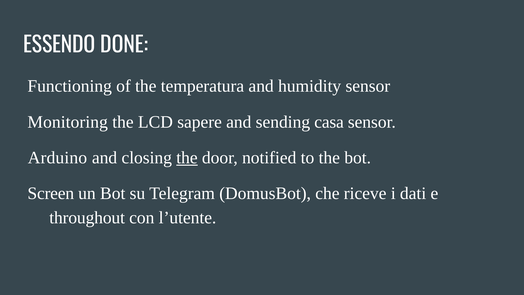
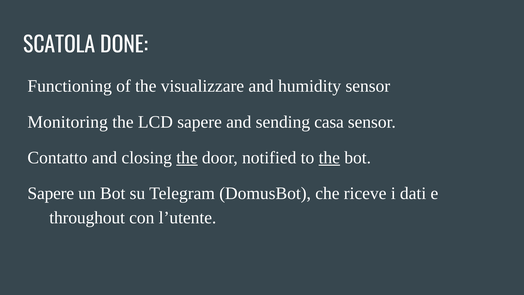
ESSENDO: ESSENDO -> SCATOLA (59, 45)
temperatura: temperatura -> visualizzare (202, 86)
Arduino: Arduino -> Contatto (58, 158)
the underline: none -> present (329, 158)
Screen: Screen -> Sapere (51, 193)
